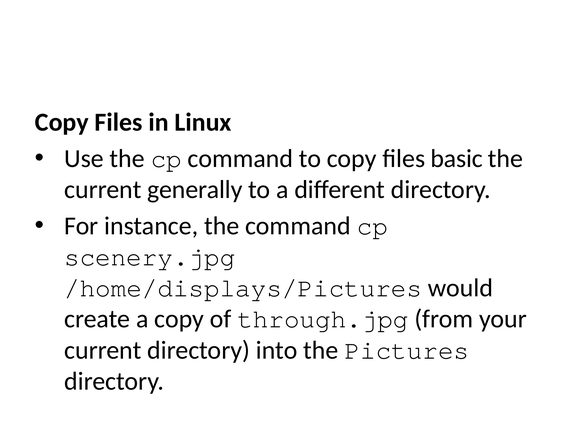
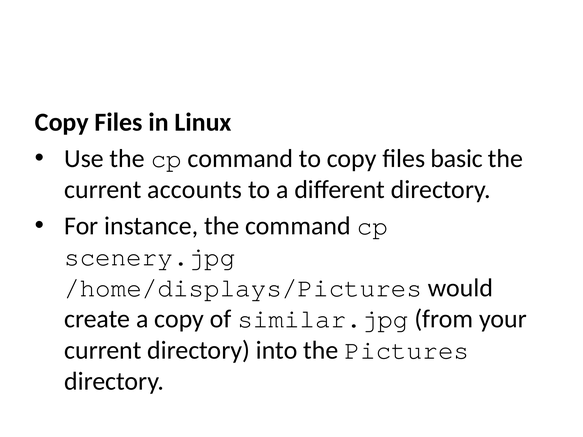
generally: generally -> accounts (195, 190)
through.jpg: through.jpg -> similar.jpg (323, 319)
